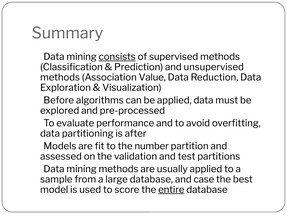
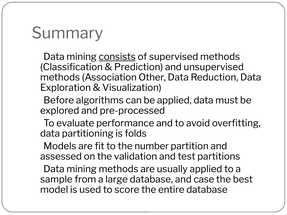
Value: Value -> Other (152, 77)
after: after -> folds (136, 134)
entire underline: present -> none (171, 190)
